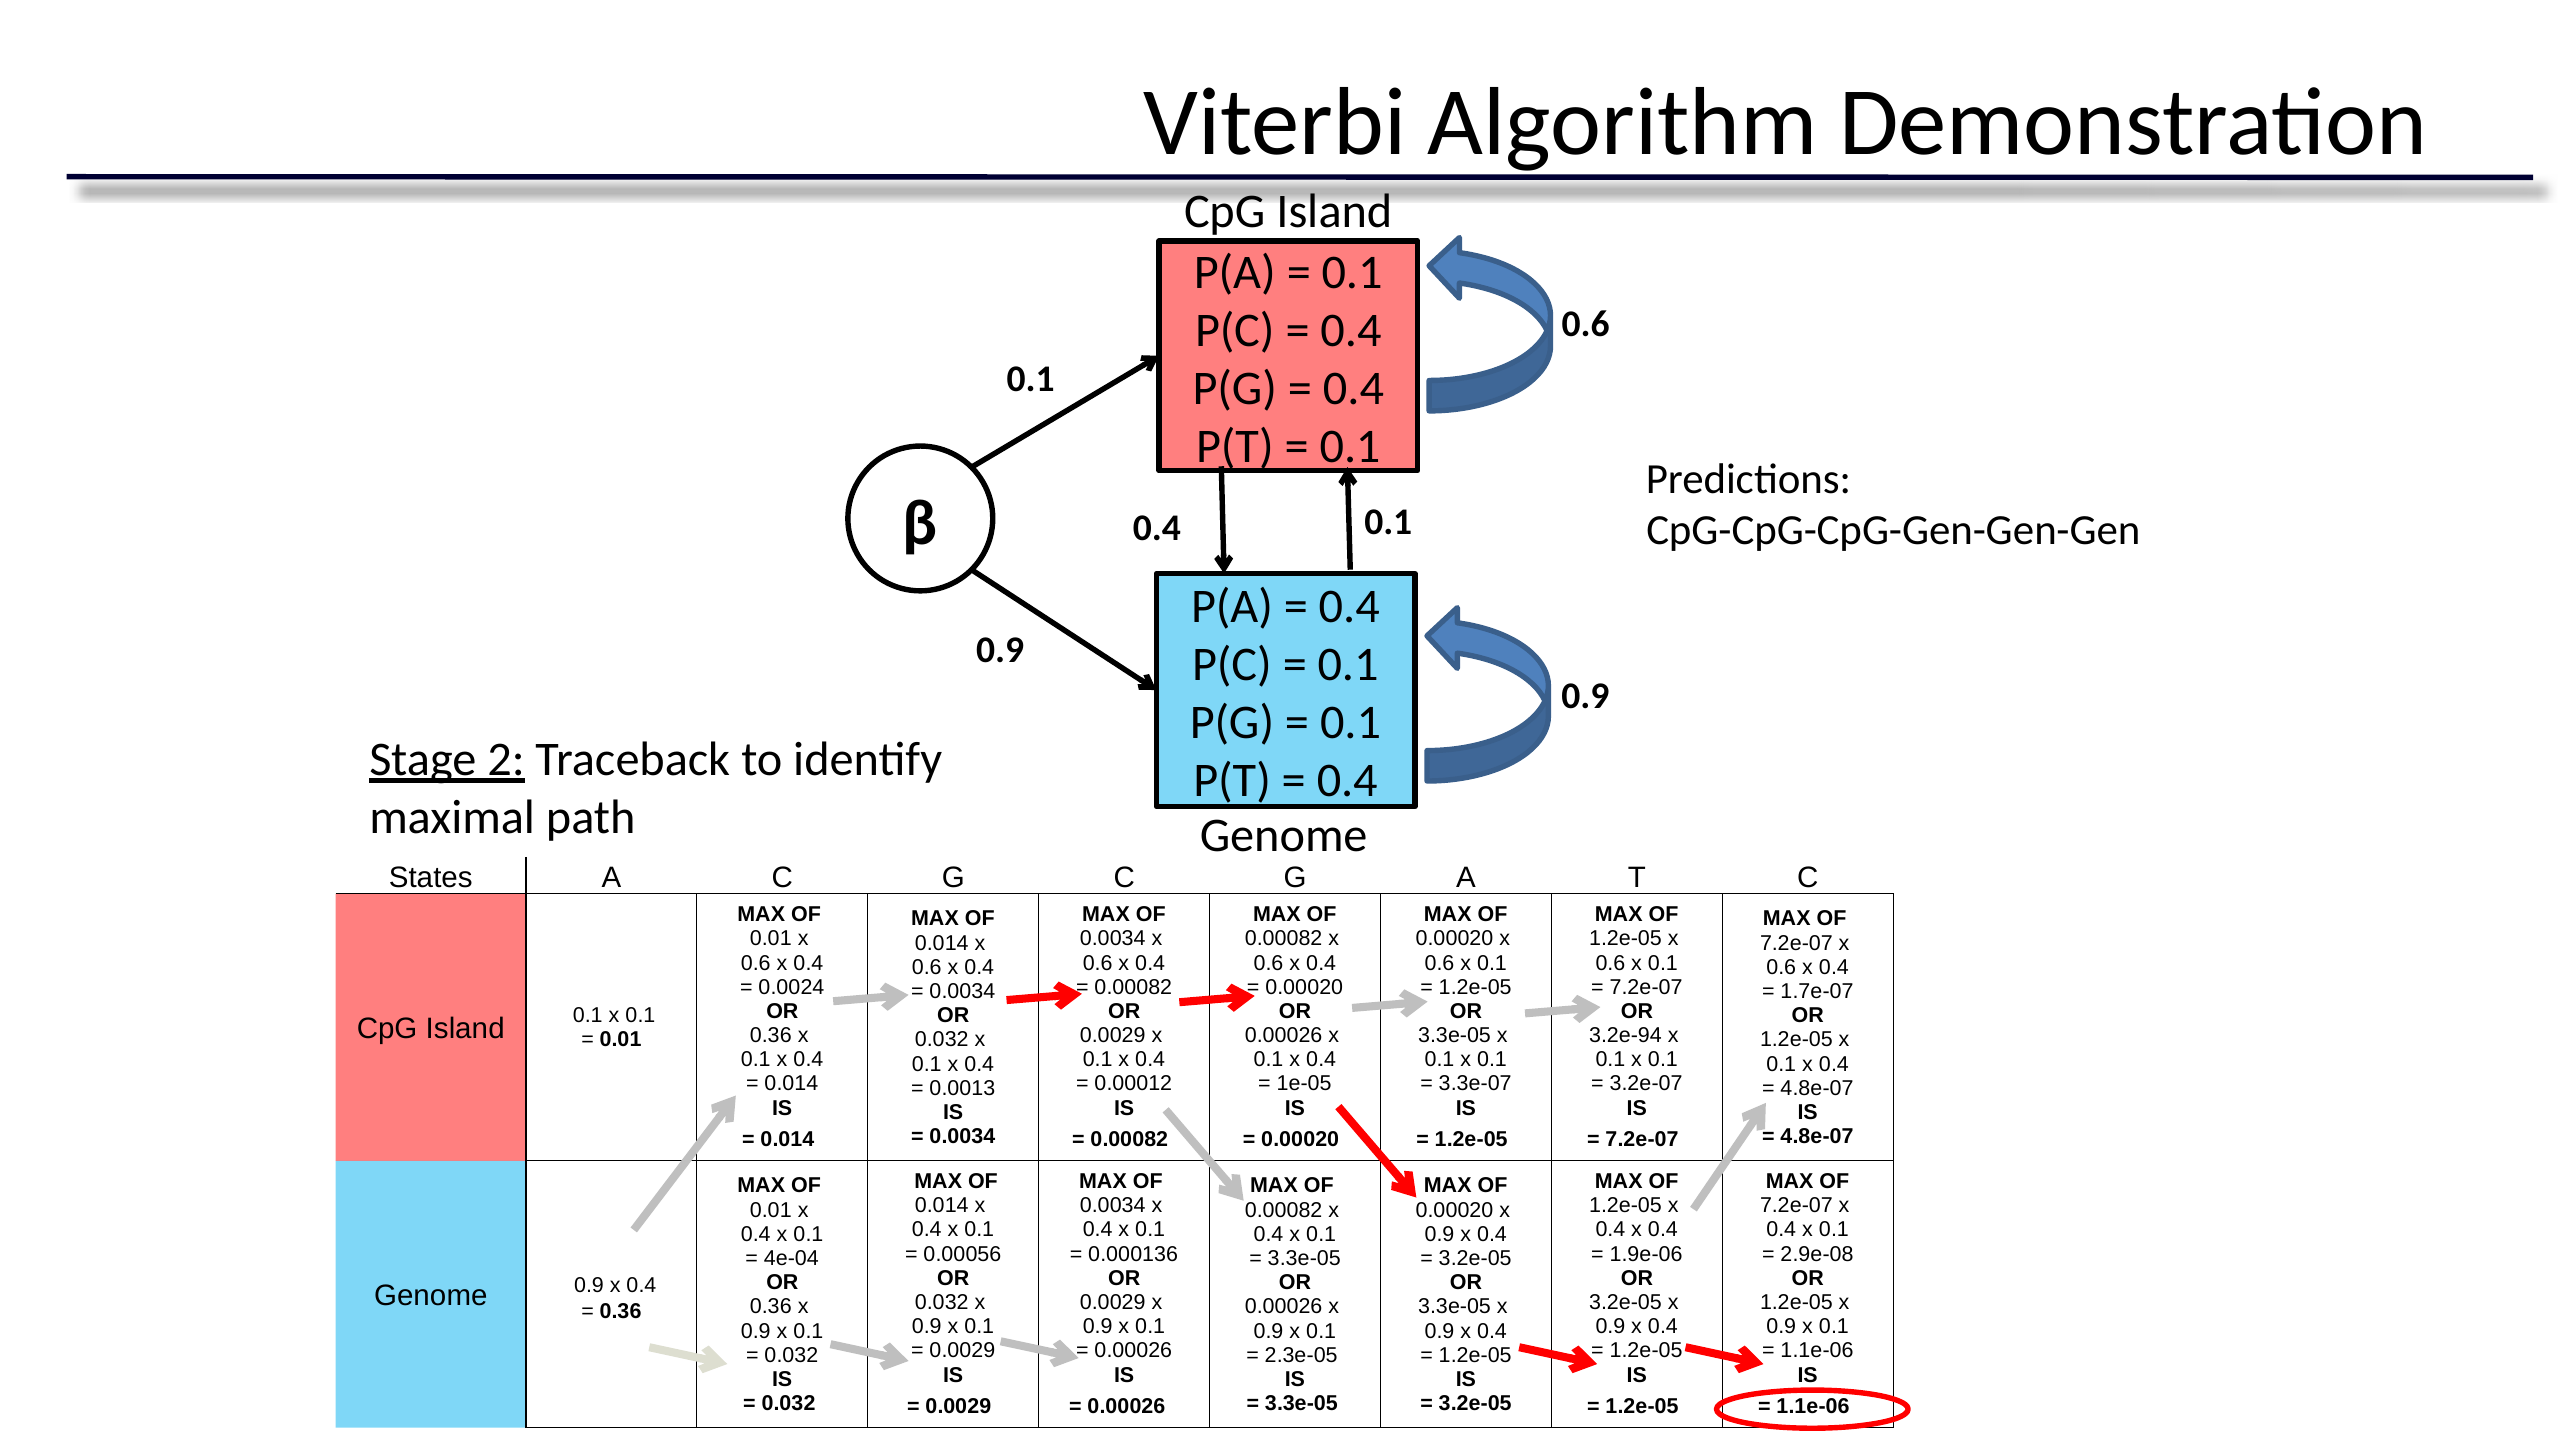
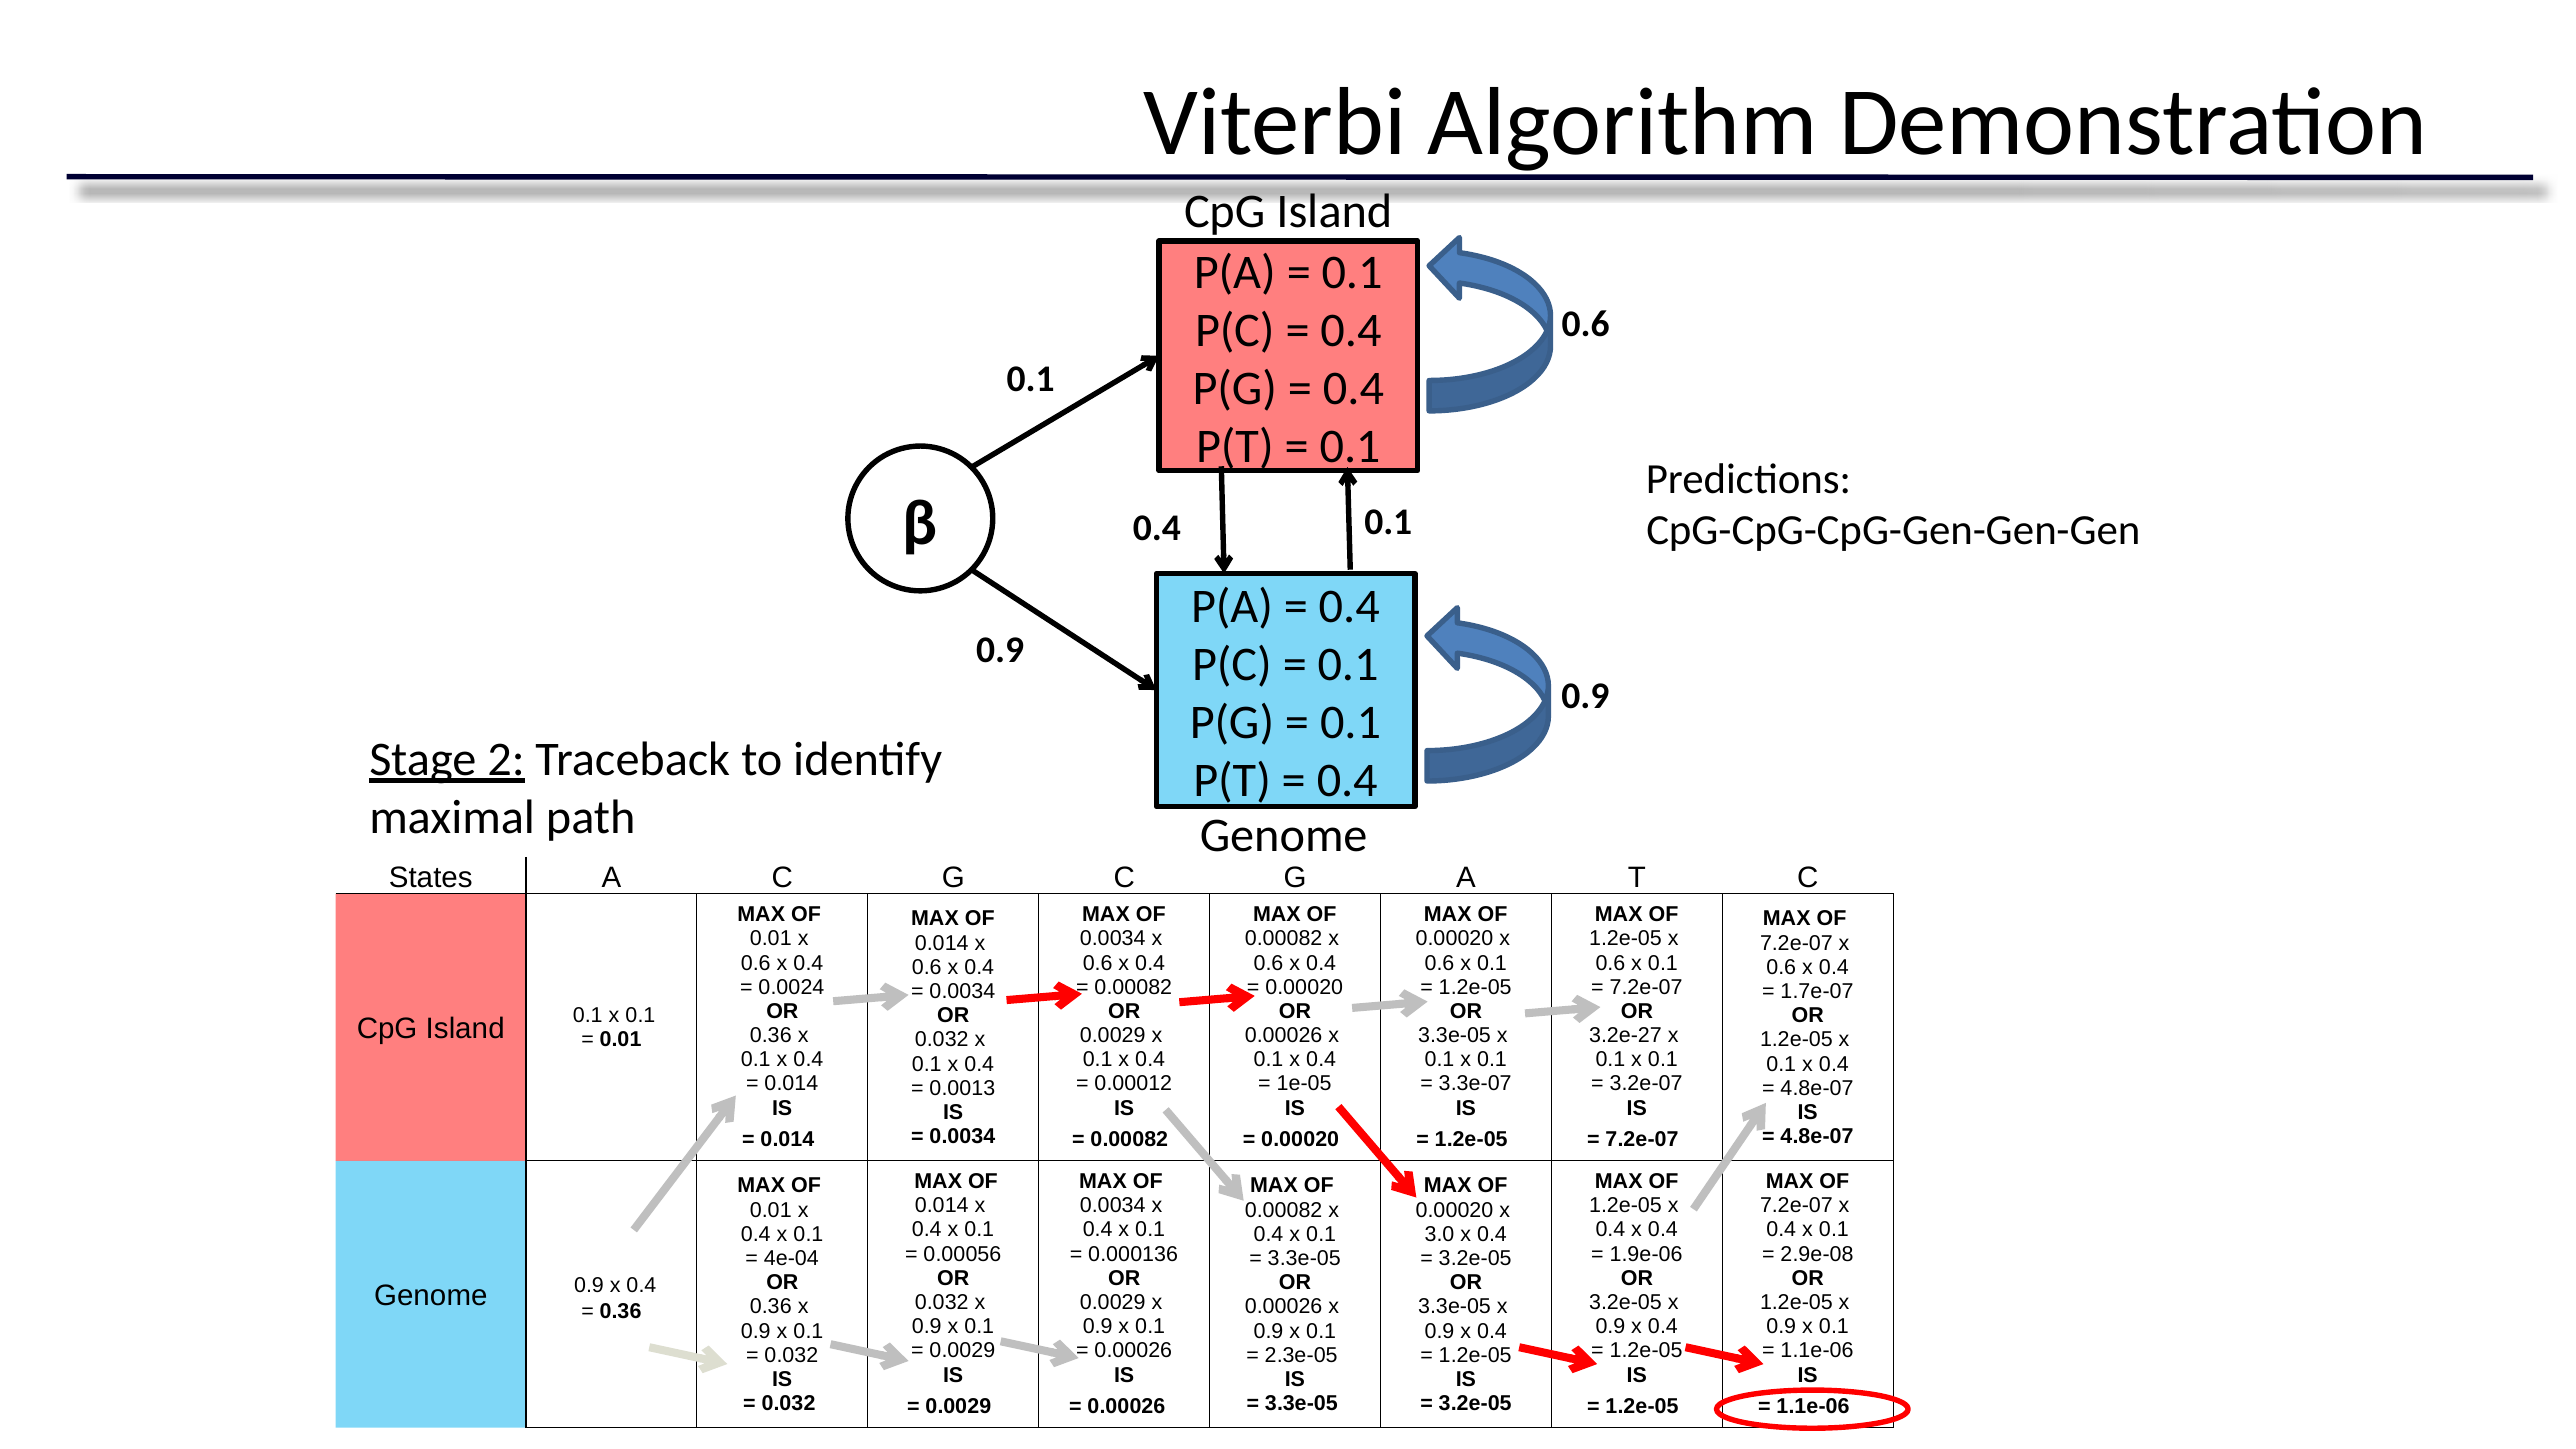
3.2e-94: 3.2e-94 -> 3.2e-27 (1625, 1036)
0.9: 0.9 -> 3.0 (1439, 1234)
